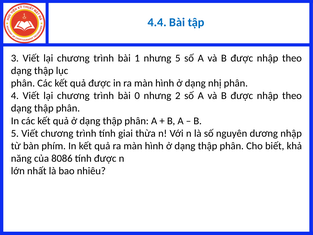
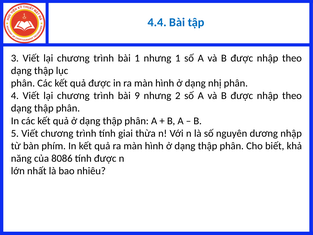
nhưng 5: 5 -> 1 (178, 58)
0: 0 -> 9 (137, 96)
